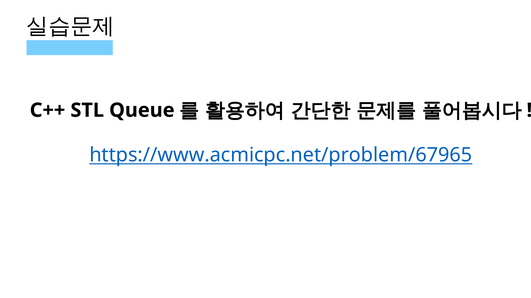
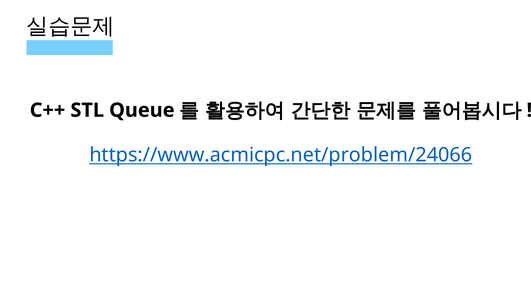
https://www.acmicpc.net/problem/67965: https://www.acmicpc.net/problem/67965 -> https://www.acmicpc.net/problem/24066 (281, 155)
